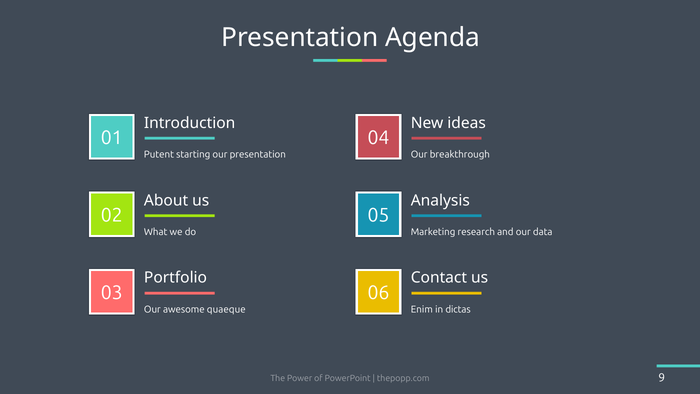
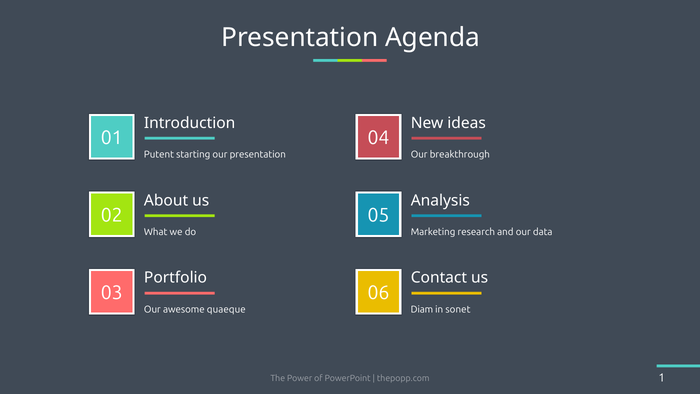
Enim: Enim -> Diam (422, 309)
dictas: dictas -> sonet (458, 309)
9: 9 -> 1 (662, 378)
